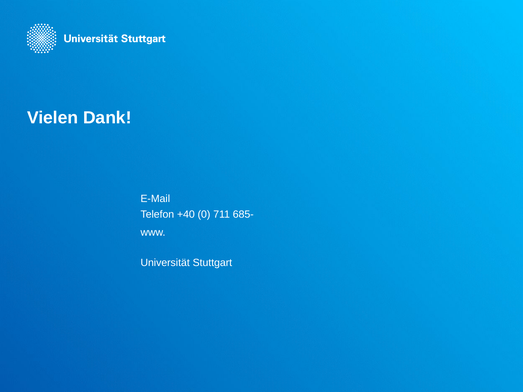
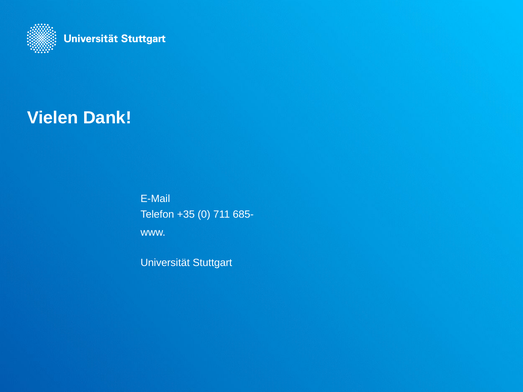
+40: +40 -> +35 (186, 215)
